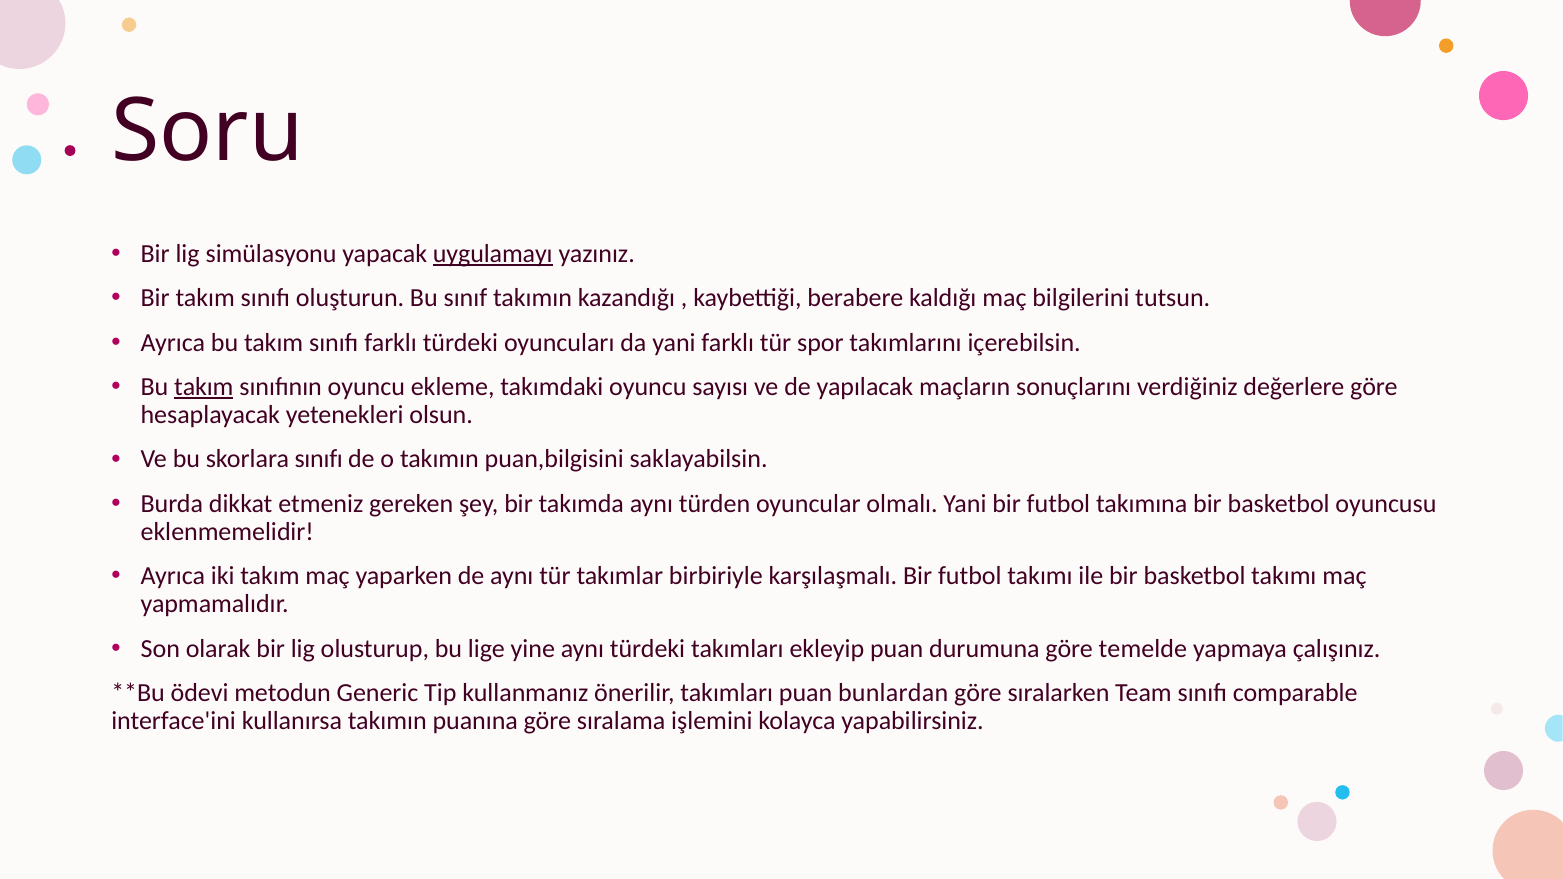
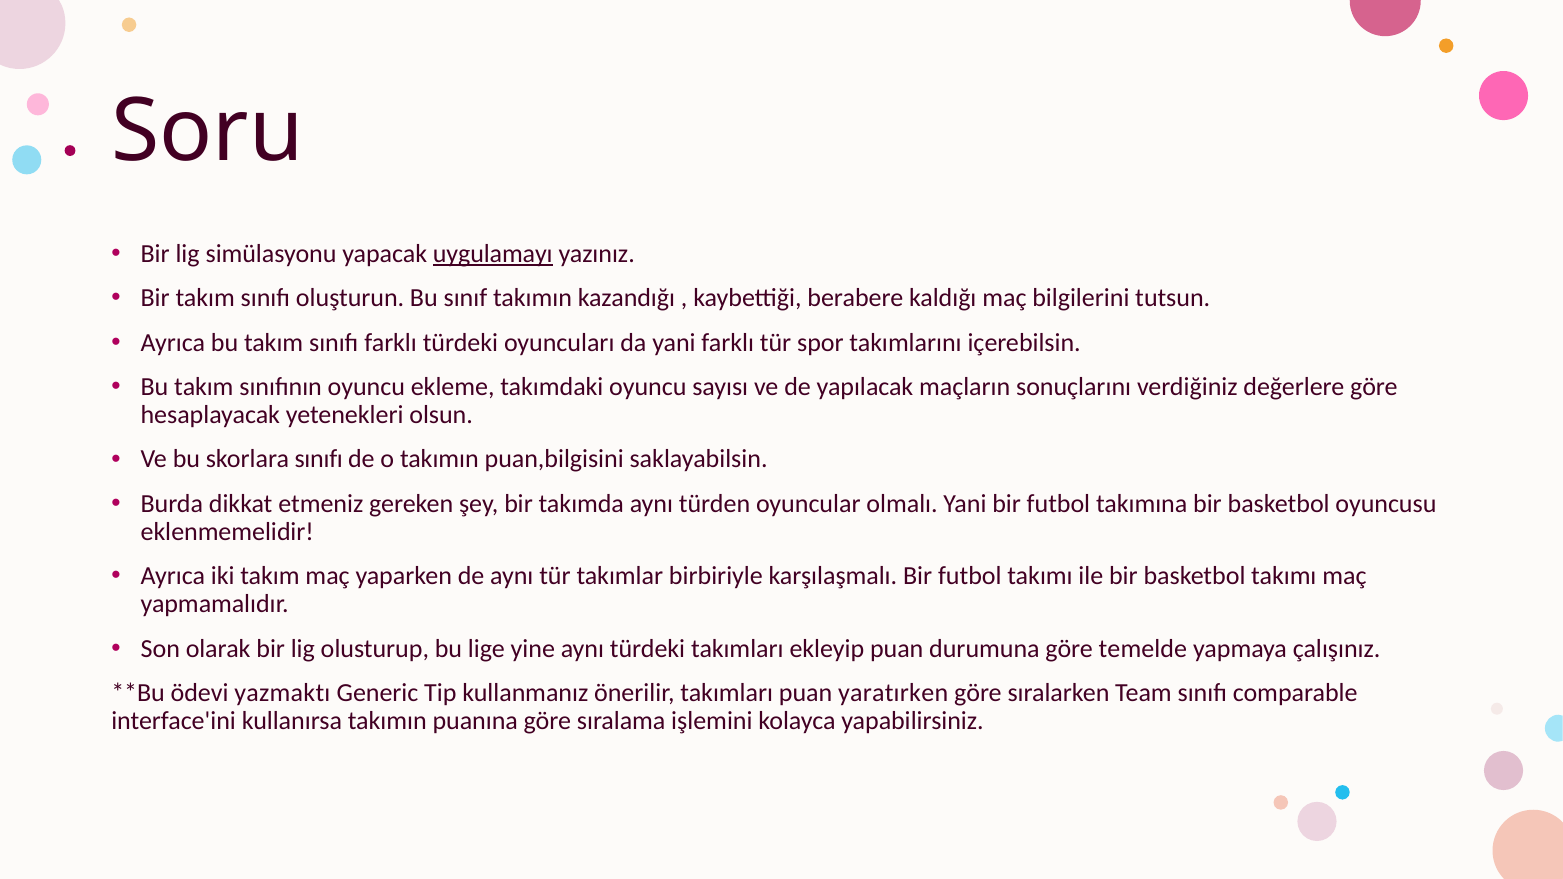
takım underline: present -> none (204, 387)
metodun: metodun -> yazmaktı (282, 693)
bunlardan: bunlardan -> yaratırken (893, 693)
